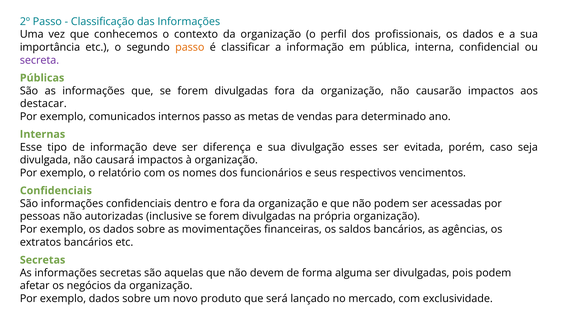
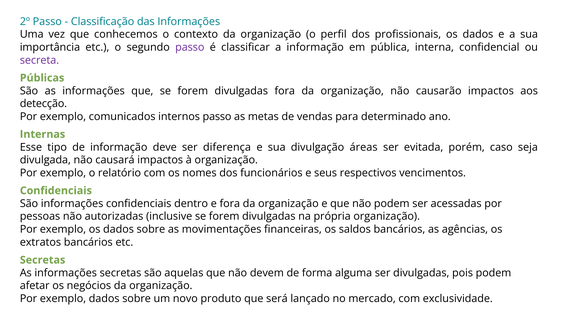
passo colour: orange -> purple (190, 47)
destacar: destacar -> detecção (43, 104)
esses: esses -> áreas (364, 147)
